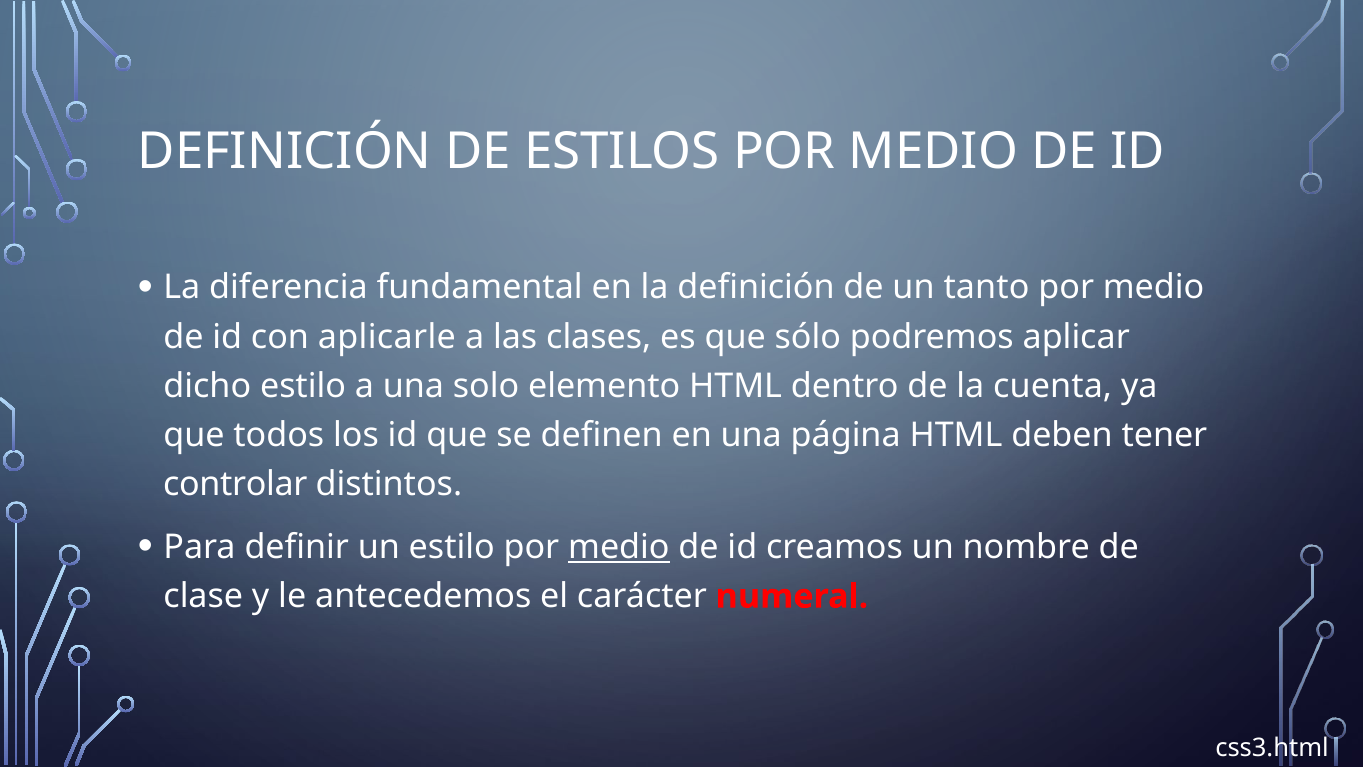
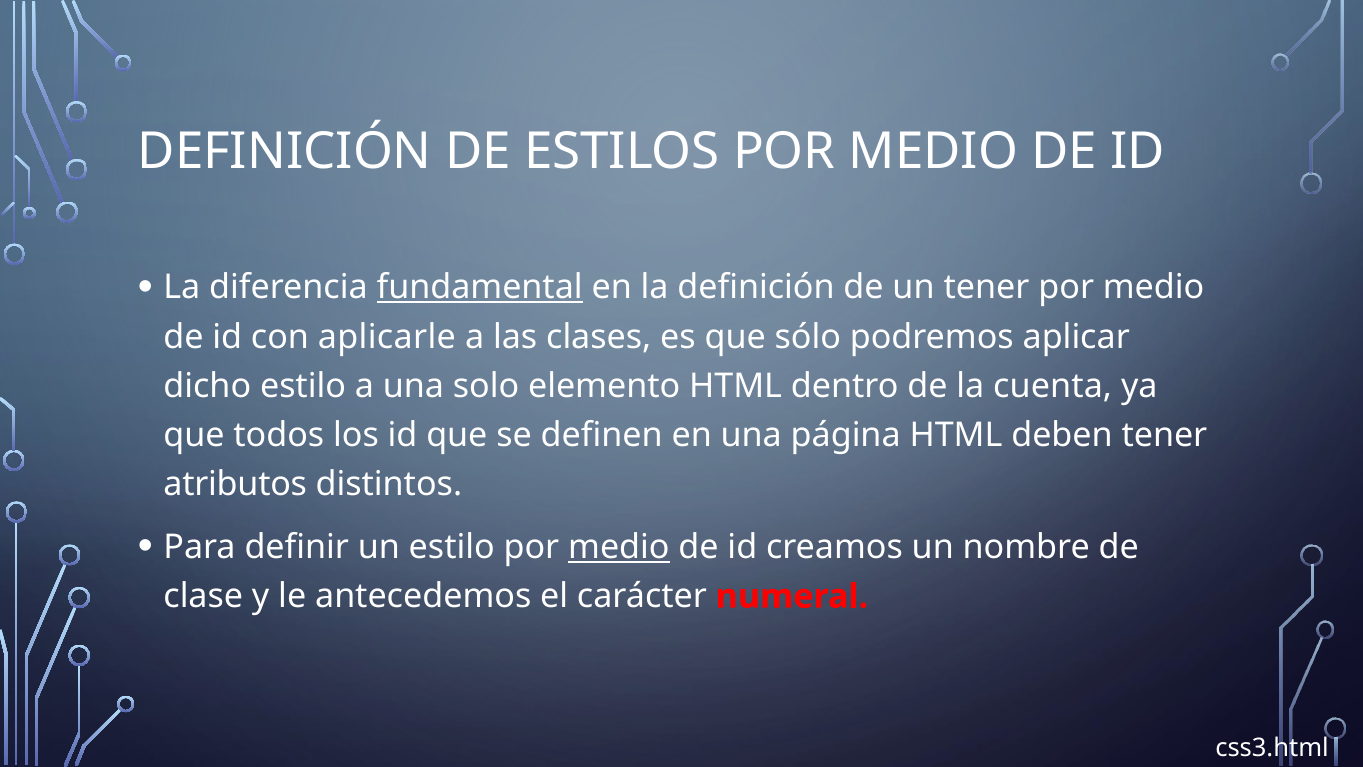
fundamental underline: none -> present (480, 288)
un tanto: tanto -> tener (987, 288)
controlar: controlar -> atributos (235, 484)
